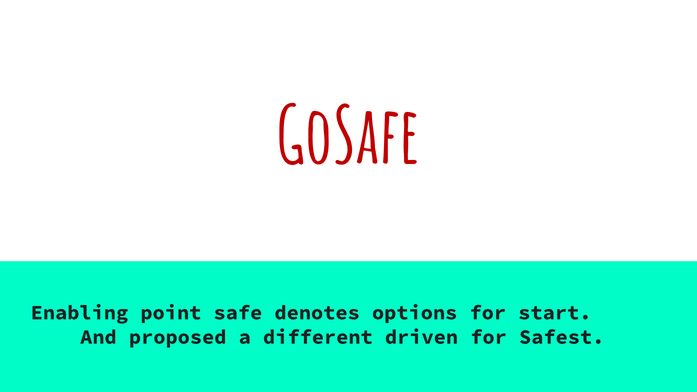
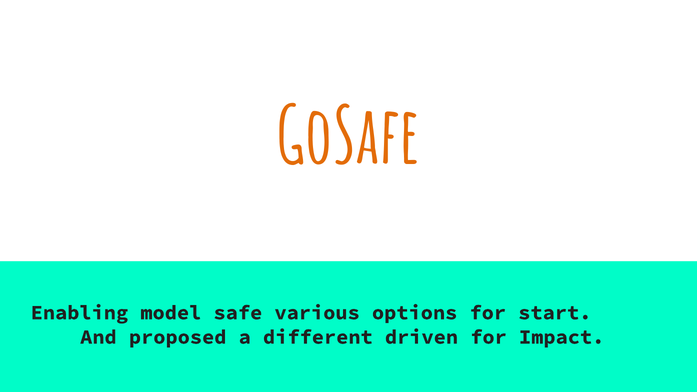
GoSafe colour: red -> orange (348, 138)
point: point -> model (171, 313)
denotes: denotes -> various (317, 313)
Safest: Safest -> Impact (562, 337)
